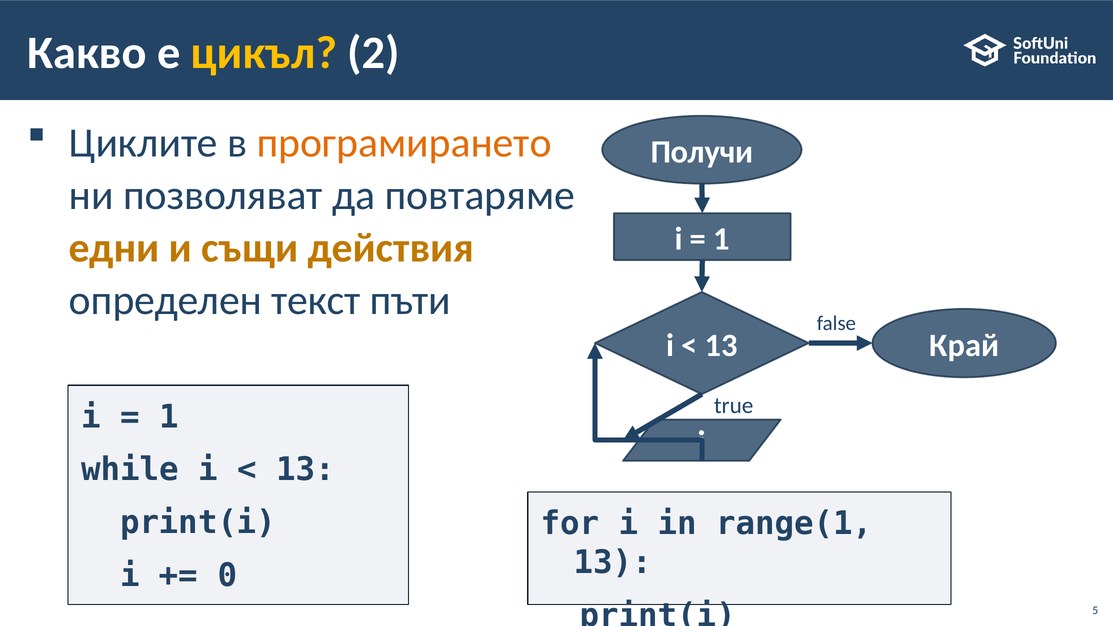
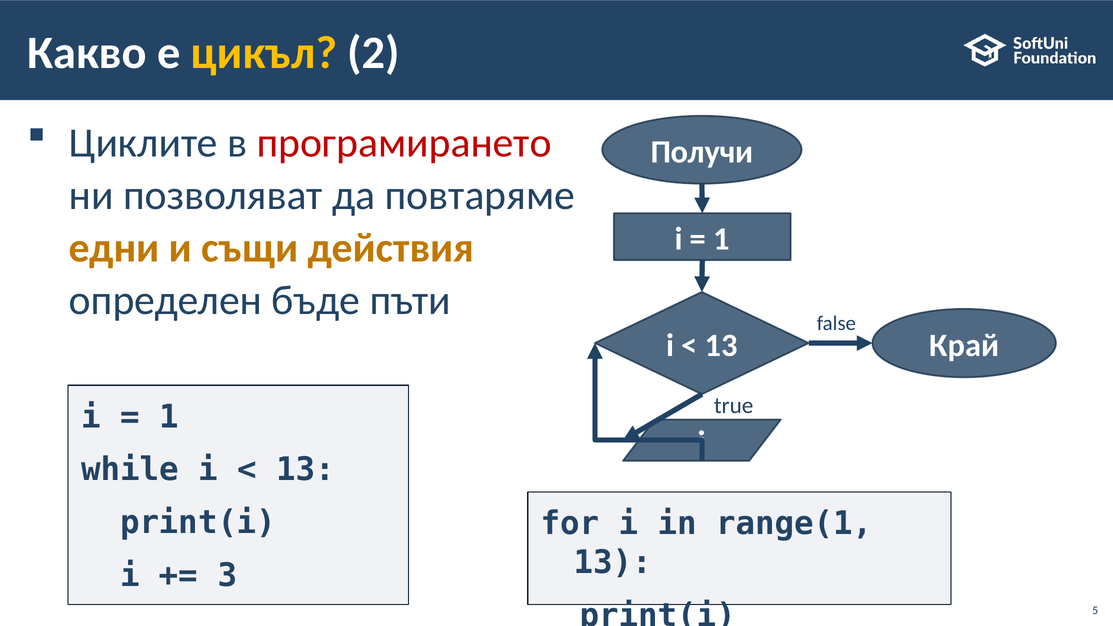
програмирането colour: orange -> red (404, 143)
текст: текст -> бъде (316, 301)
0: 0 -> 3 (227, 576)
